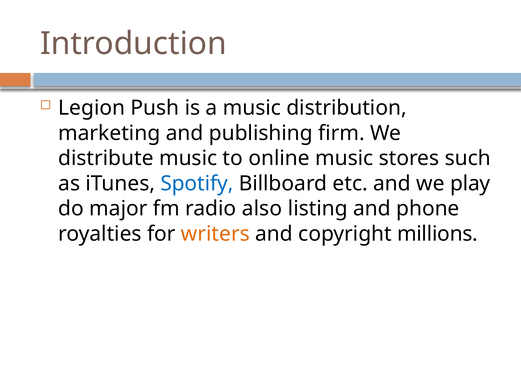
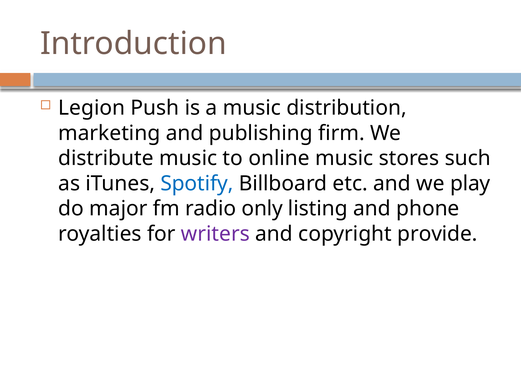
also: also -> only (262, 209)
writers colour: orange -> purple (215, 234)
millions: millions -> provide (437, 234)
